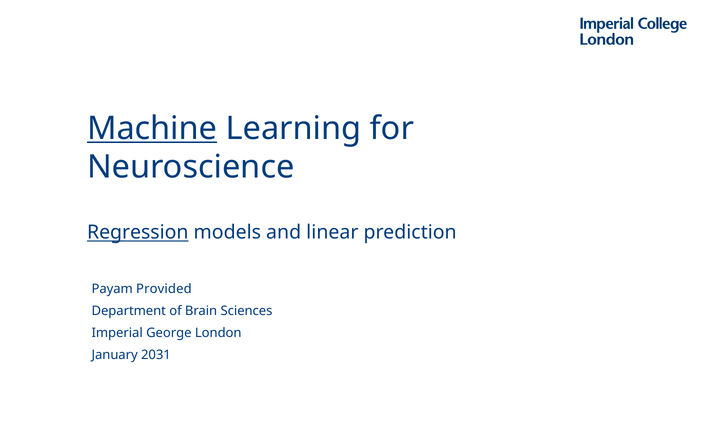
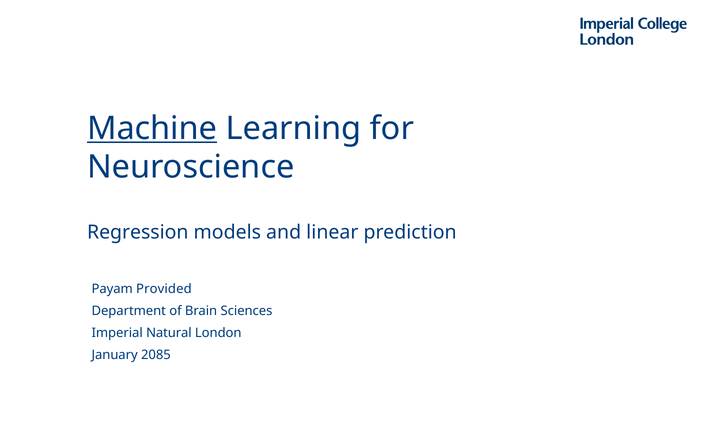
Regression underline: present -> none (138, 233)
George: George -> Natural (169, 334)
2031: 2031 -> 2085 (156, 356)
